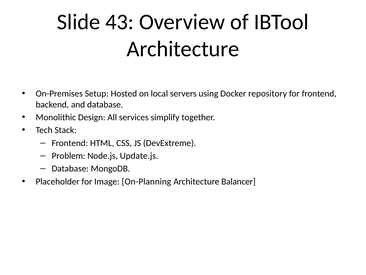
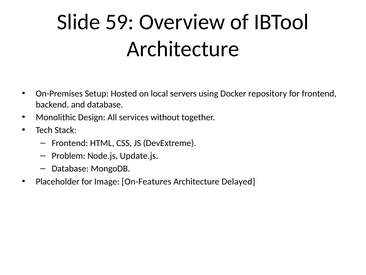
43: 43 -> 59 (120, 22)
simplify: simplify -> without (165, 117)
On-Planning: On-Planning -> On-Features (146, 181)
Balancer: Balancer -> Delayed (238, 181)
